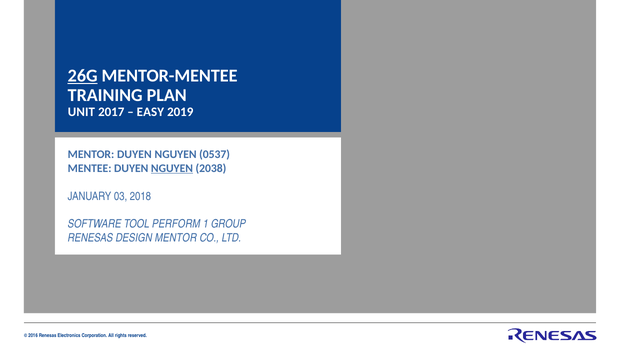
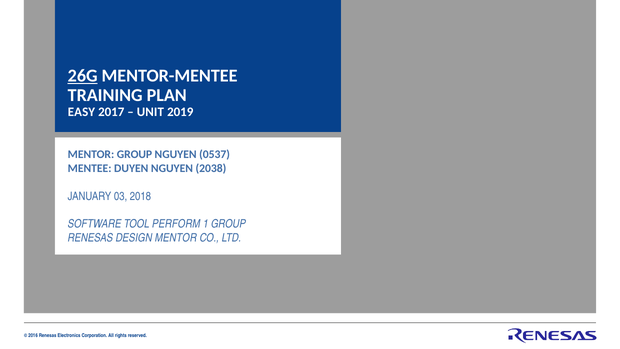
UNIT: UNIT -> EASY (81, 112)
EASY: EASY -> UNIT (150, 112)
MENTOR DUYEN: DUYEN -> GROUP (134, 154)
NGUYEN underline: present -> none (172, 168)
